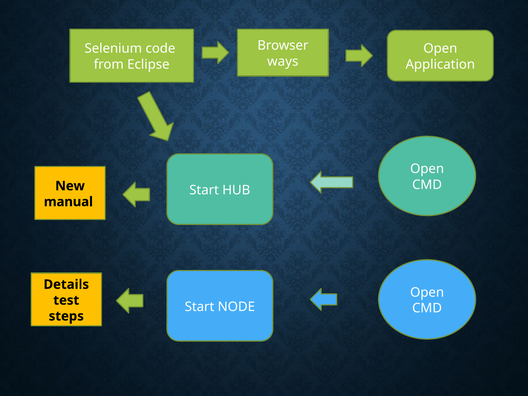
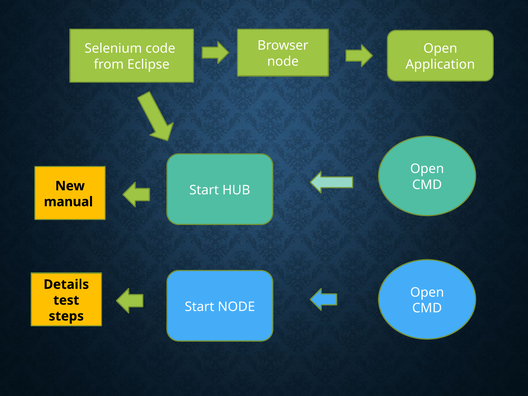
ways: ways -> node (283, 61)
